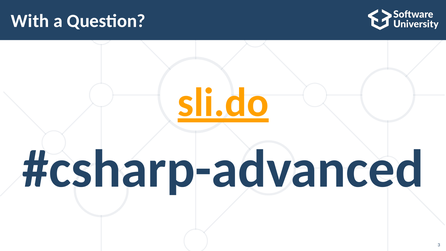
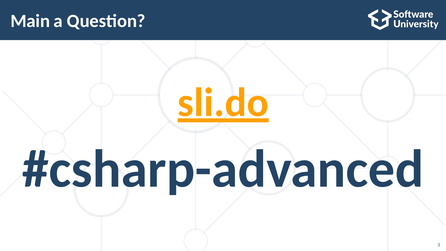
With: With -> Main (30, 21)
